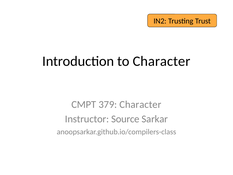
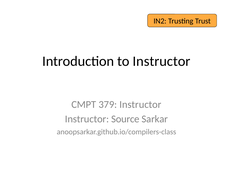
to Character: Character -> Instructor (162, 61)
379 Character: Character -> Instructor (140, 104)
